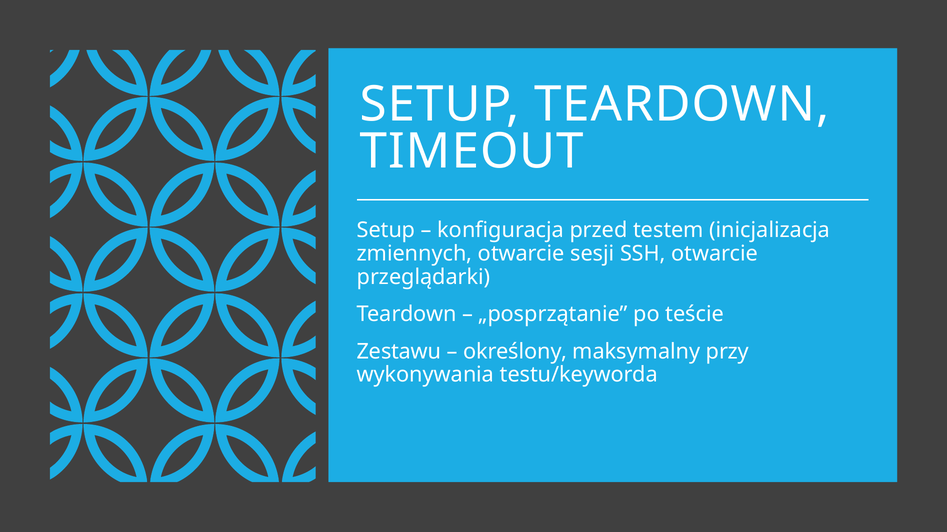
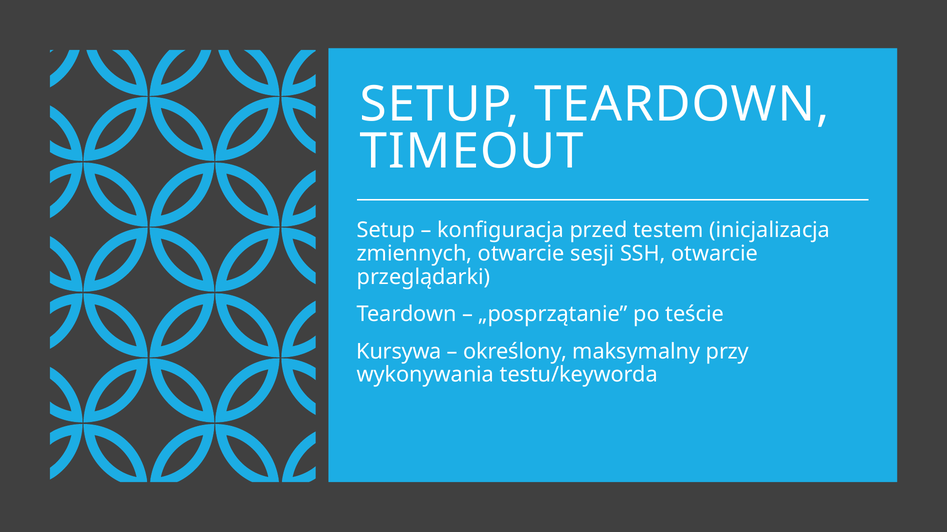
Zestawu: Zestawu -> Kursywa (399, 352)
